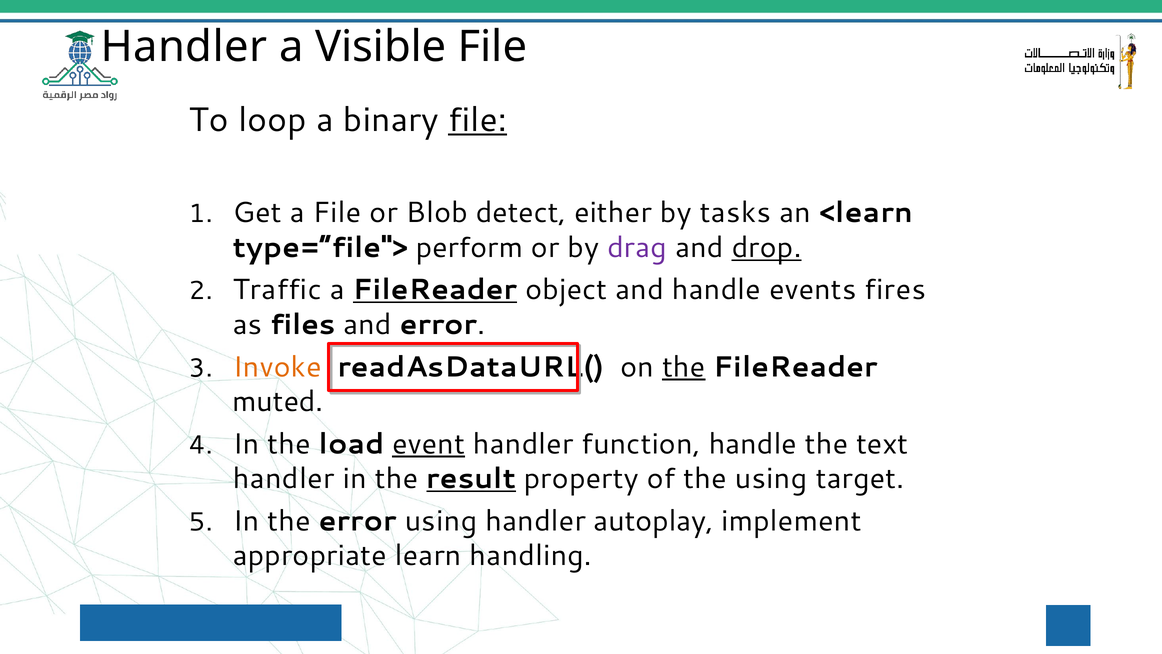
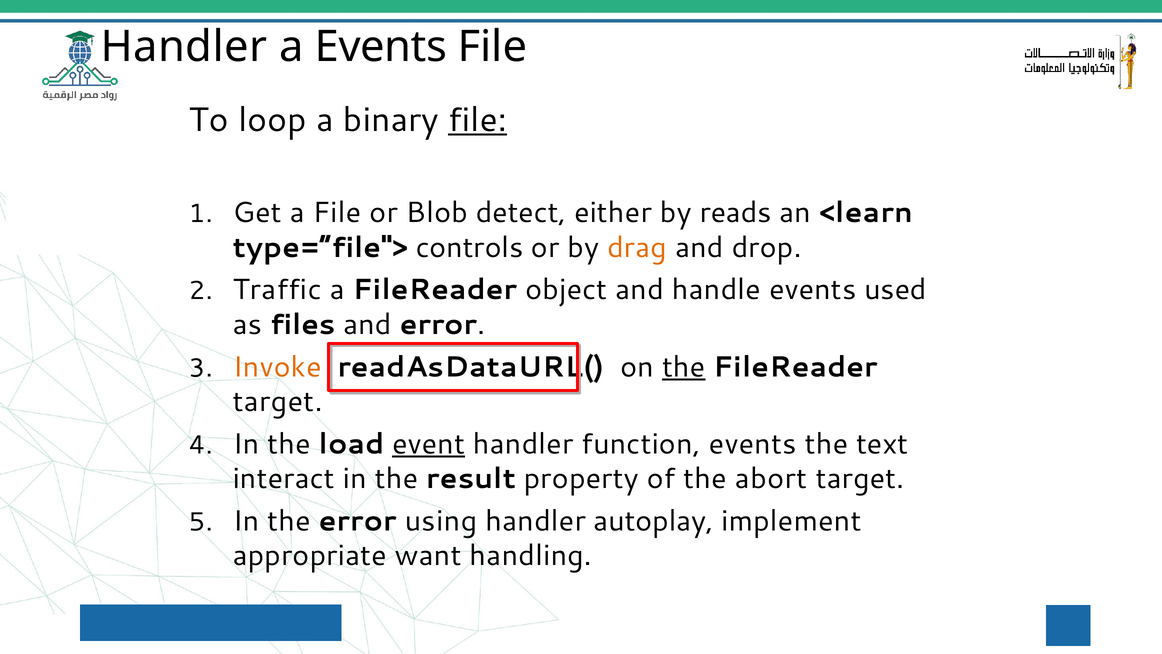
a Visible: Visible -> Events (381, 47)
tasks: tasks -> reads (736, 213)
perform: perform -> controls (470, 248)
drag colour: purple -> orange (637, 248)
drop underline: present -> none (767, 248)
FileReader underline: present -> none (435, 290)
fires: fires -> used (895, 290)
muted: muted -> target (278, 402)
function handle: handle -> events (753, 444)
handler: handler -> interact (284, 479)
result underline: present -> none (471, 479)
the using: using -> abort (771, 479)
learn: learn -> want (428, 556)
